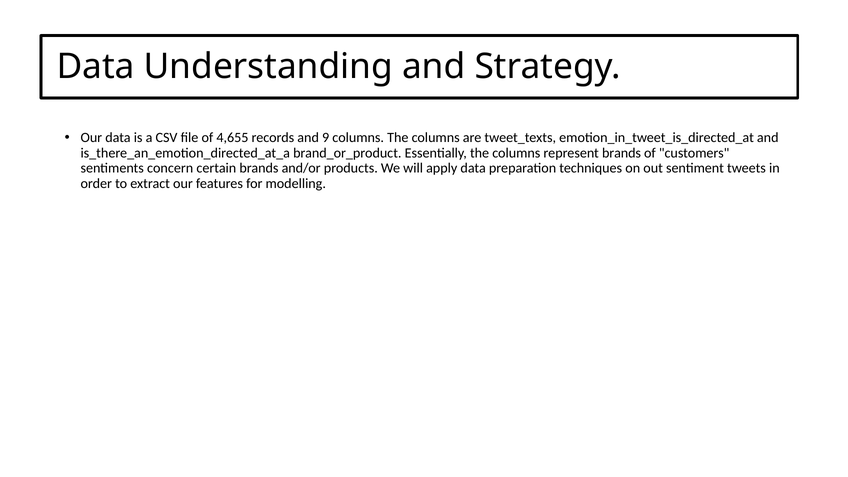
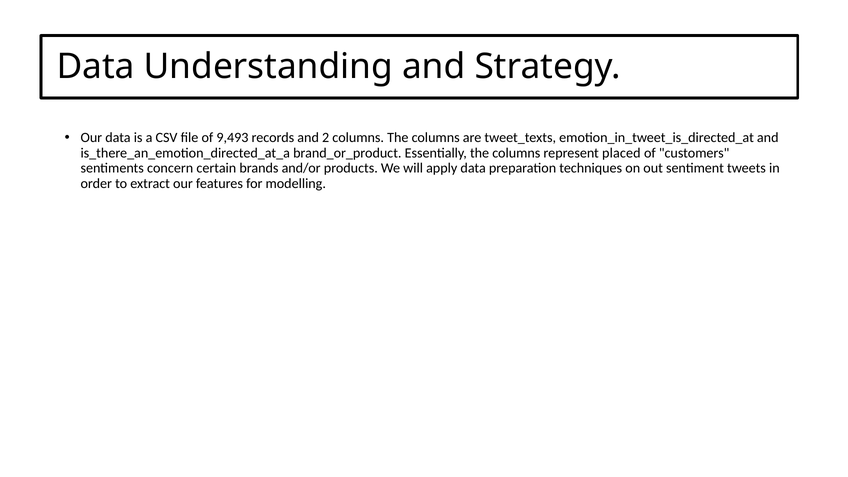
4,655: 4,655 -> 9,493 (232, 138)
9: 9 -> 2 (326, 138)
represent brands: brands -> placed (621, 153)
